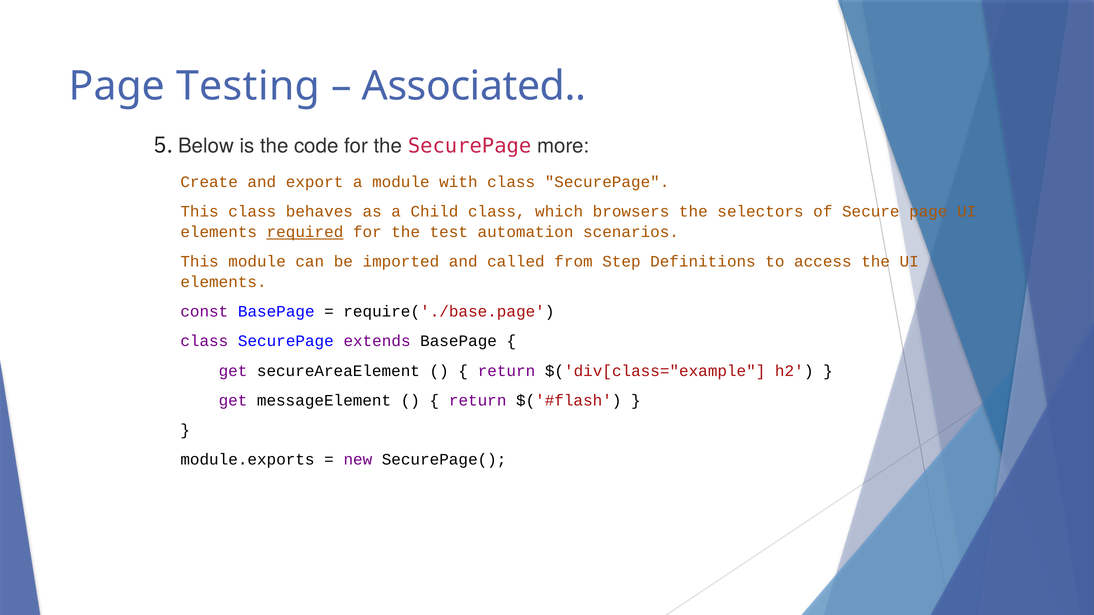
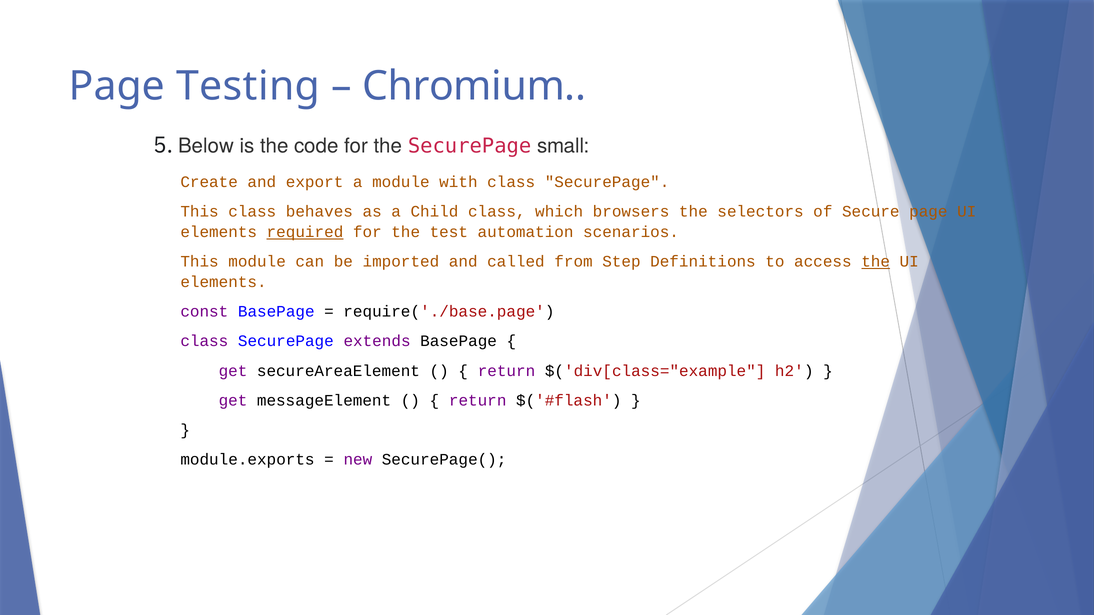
Associated: Associated -> Chromium (474, 86)
more: more -> small (563, 146)
the underline: none -> present (876, 262)
